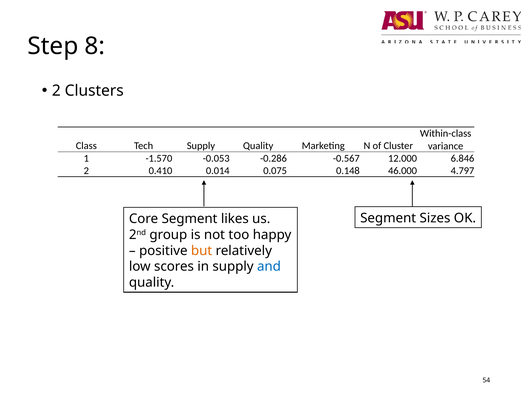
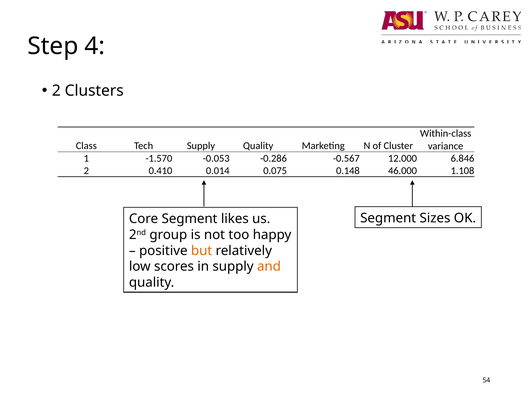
8: 8 -> 4 (95, 46)
4.797: 4.797 -> 1.108 (463, 171)
and colour: blue -> orange (269, 267)
